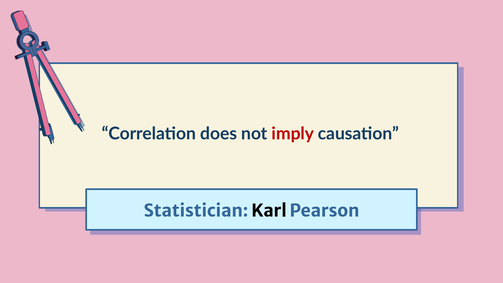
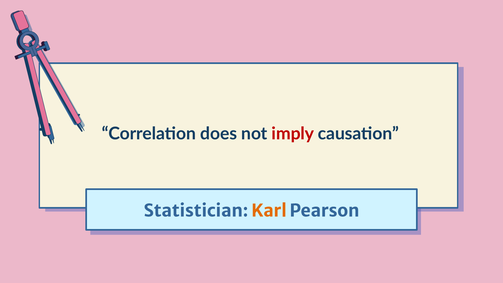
Karl colour: black -> orange (269, 211)
